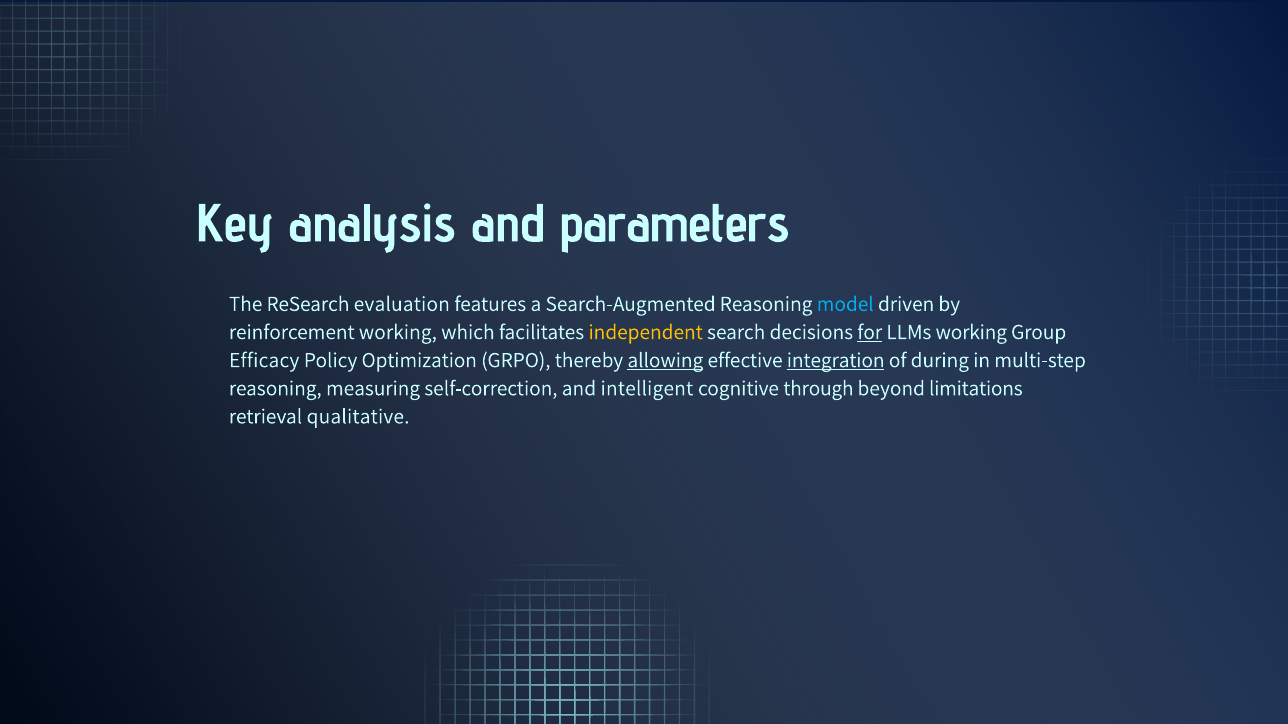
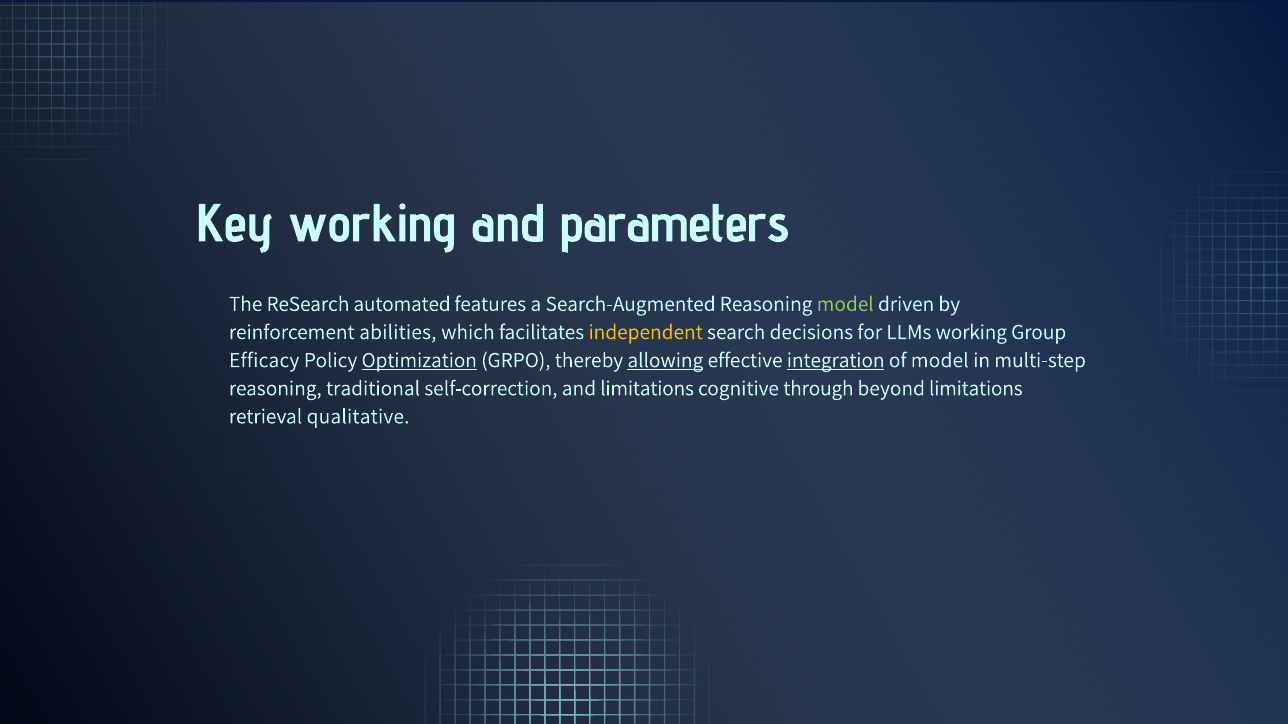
Key analysis: analysis -> working (372, 224)
evaluation: evaluation -> automated (402, 304)
model colour: light blue -> light green (845, 304)
reinforcement working: working -> abilities (398, 332)
for underline: present -> none (870, 332)
Optimization underline: none -> present (419, 360)
of during: during -> model (940, 360)
measuring: measuring -> traditional (373, 389)
and intelligent: intelligent -> limitations (647, 389)
